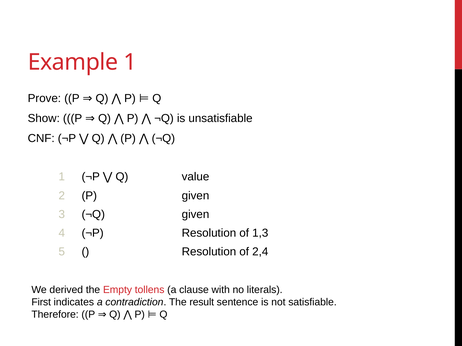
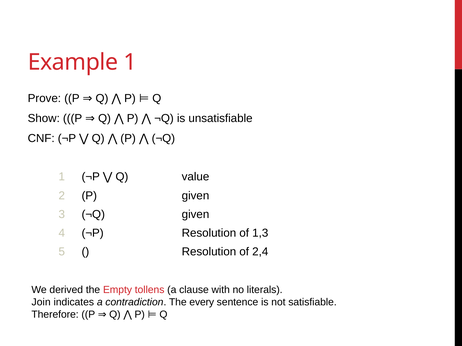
First: First -> Join (41, 302)
result: result -> every (202, 302)
